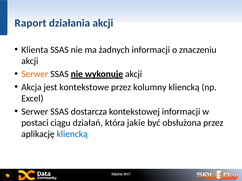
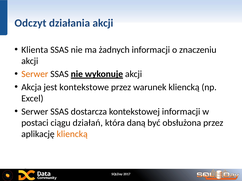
Raport: Raport -> Odczyt (30, 23)
kolumny: kolumny -> warunek (150, 87)
jakie: jakie -> daną (136, 123)
kliencką colour: blue -> orange (72, 134)
